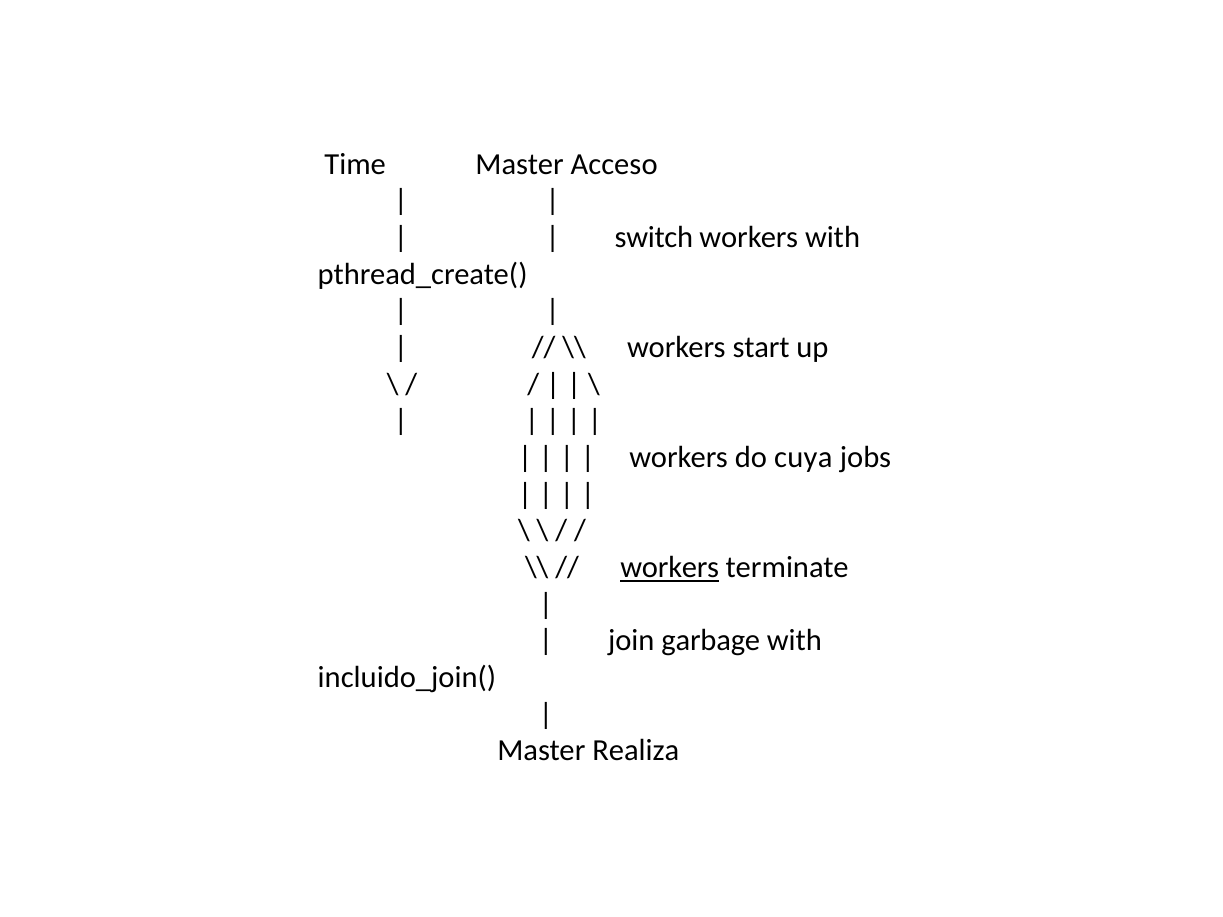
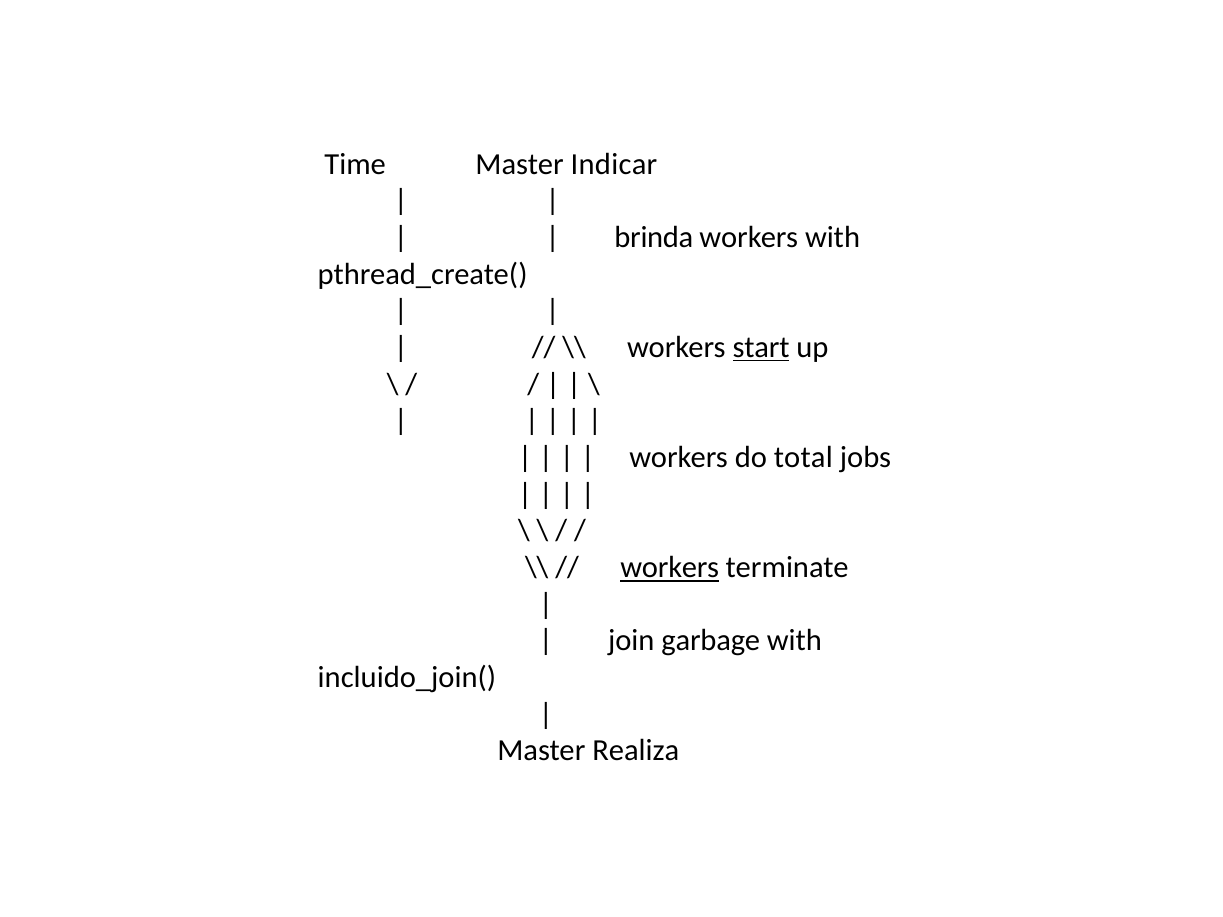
Acceso: Acceso -> Indicar (614, 164)
switch: switch -> brinda (654, 237)
start underline: none -> present (761, 348)
cuya: cuya -> total (803, 458)
